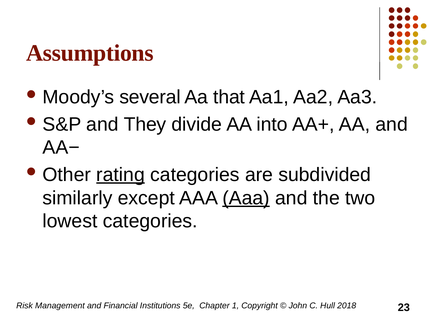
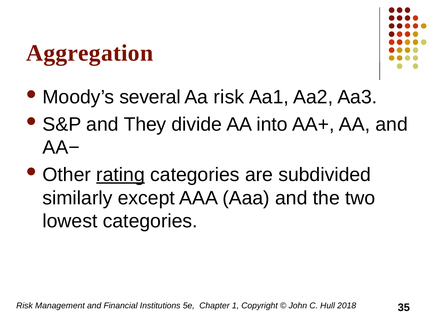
Assumptions: Assumptions -> Aggregation (90, 53)
Aa that: that -> risk (229, 97)
Aaa underline: present -> none (246, 198)
23: 23 -> 35 (404, 307)
